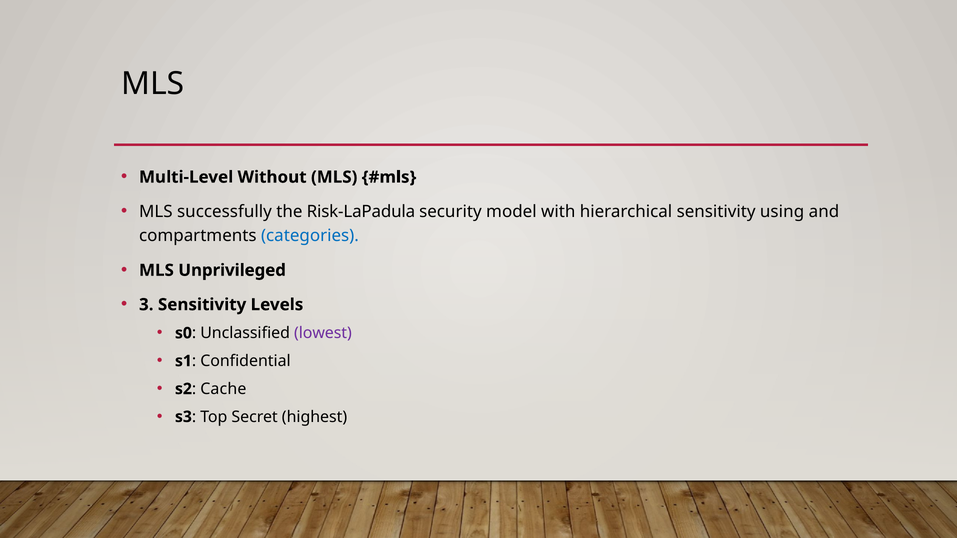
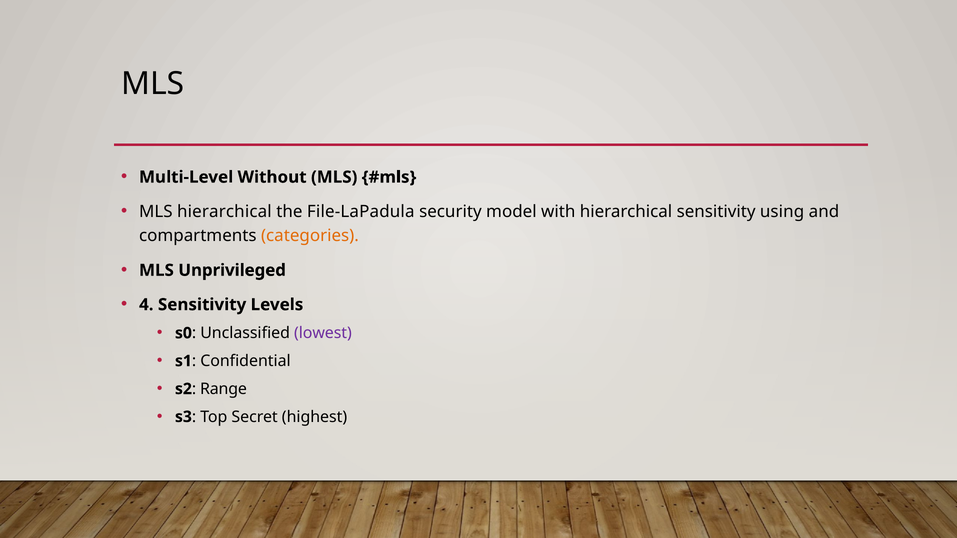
MLS successfully: successfully -> hierarchical (224, 212)
Risk-LaPadula: Risk-LaPadula -> File-LaPadula (361, 212)
categories colour: blue -> orange (310, 236)
3: 3 -> 4 (146, 305)
Cache: Cache -> Range (223, 389)
